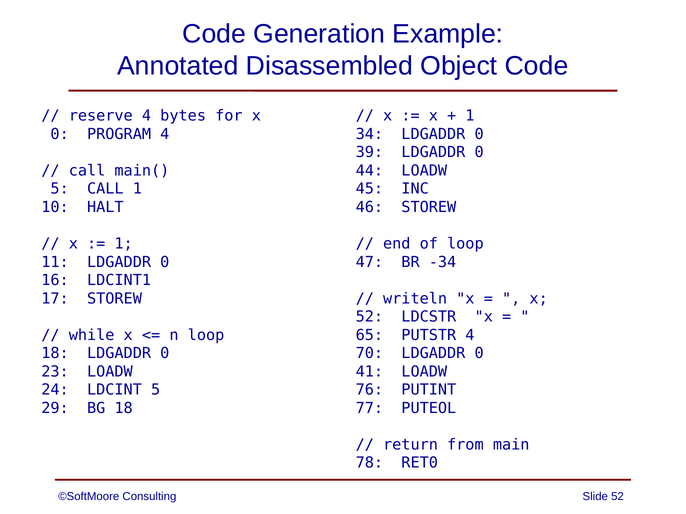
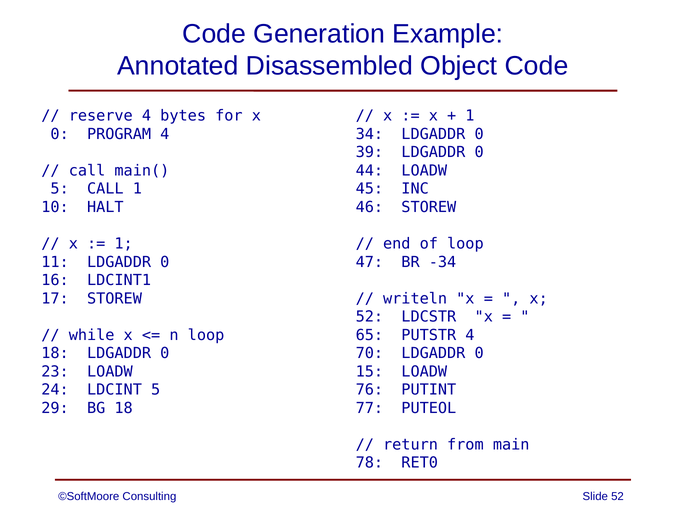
41: 41 -> 15 (369, 372)
